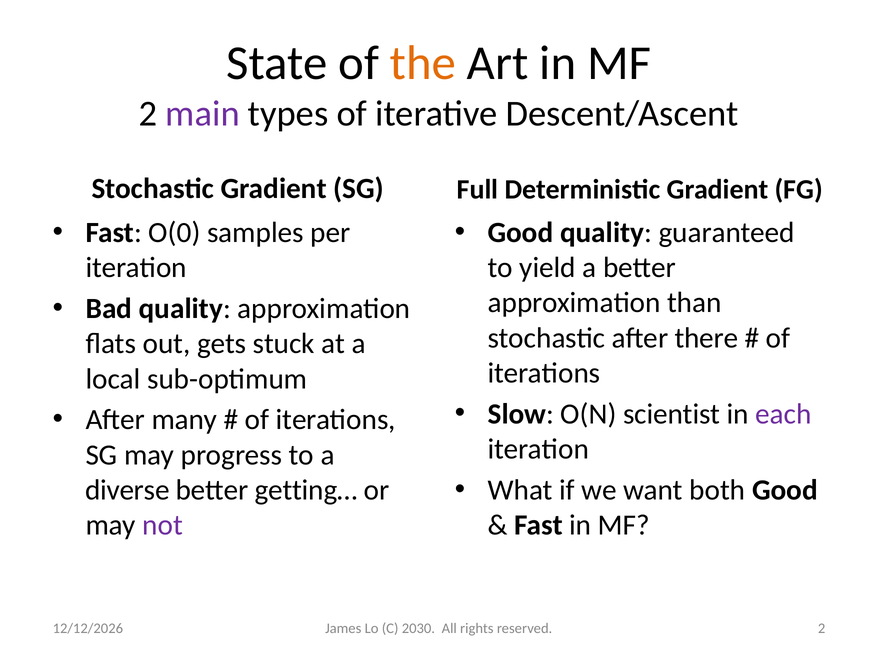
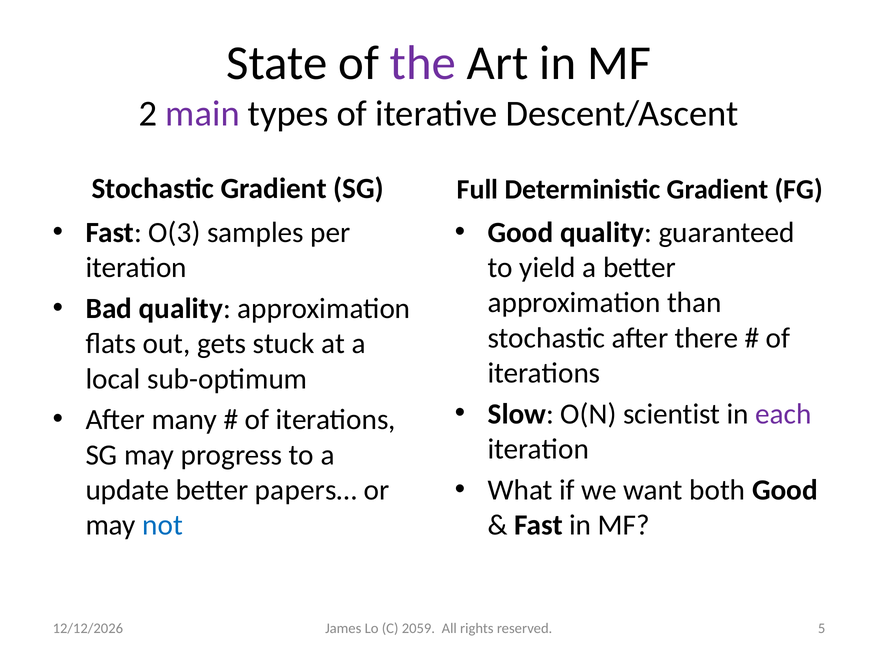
the colour: orange -> purple (423, 63)
O(0: O(0 -> O(3 (174, 233)
diverse: diverse -> update (127, 490)
getting…: getting… -> papers… (306, 490)
not colour: purple -> blue (163, 525)
2030: 2030 -> 2059 (418, 629)
reserved 2: 2 -> 5 (822, 629)
